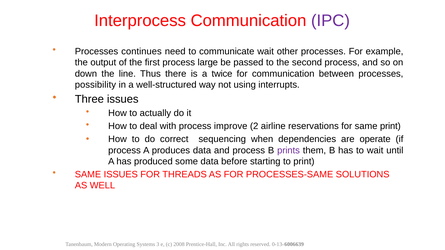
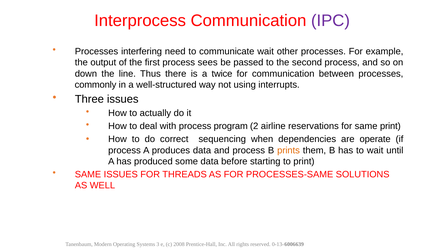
continues: continues -> interfering (142, 51)
large: large -> sees (208, 63)
possibility: possibility -> commonly (96, 85)
improve: improve -> program (231, 126)
prints colour: purple -> orange (289, 151)
